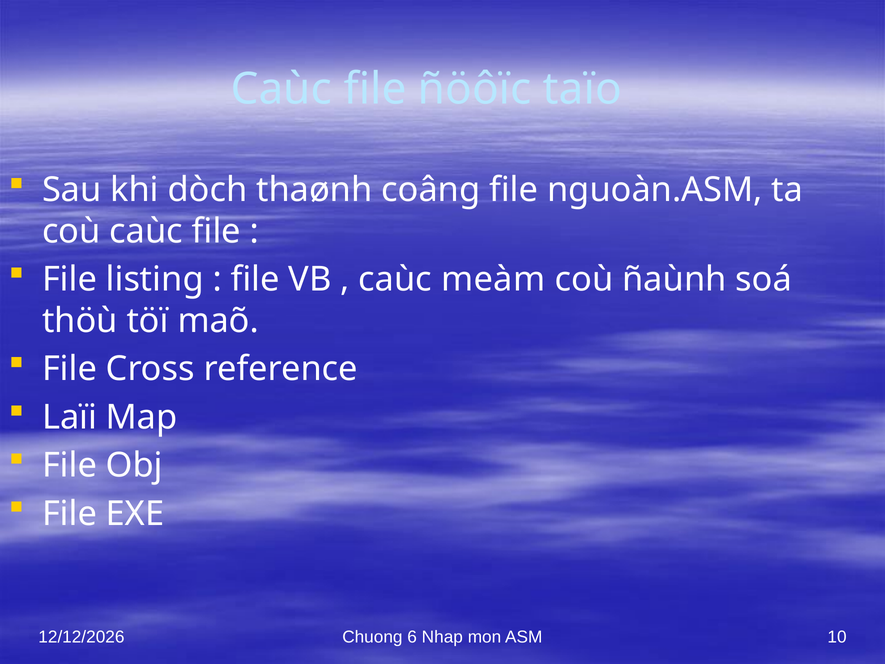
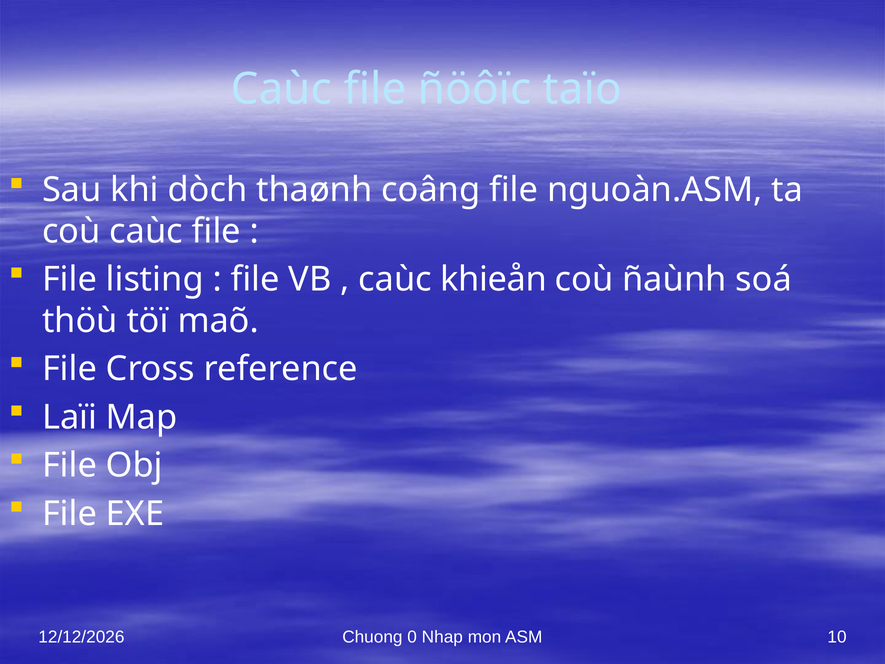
meàm: meàm -> khieån (494, 279)
6: 6 -> 0 (412, 637)
